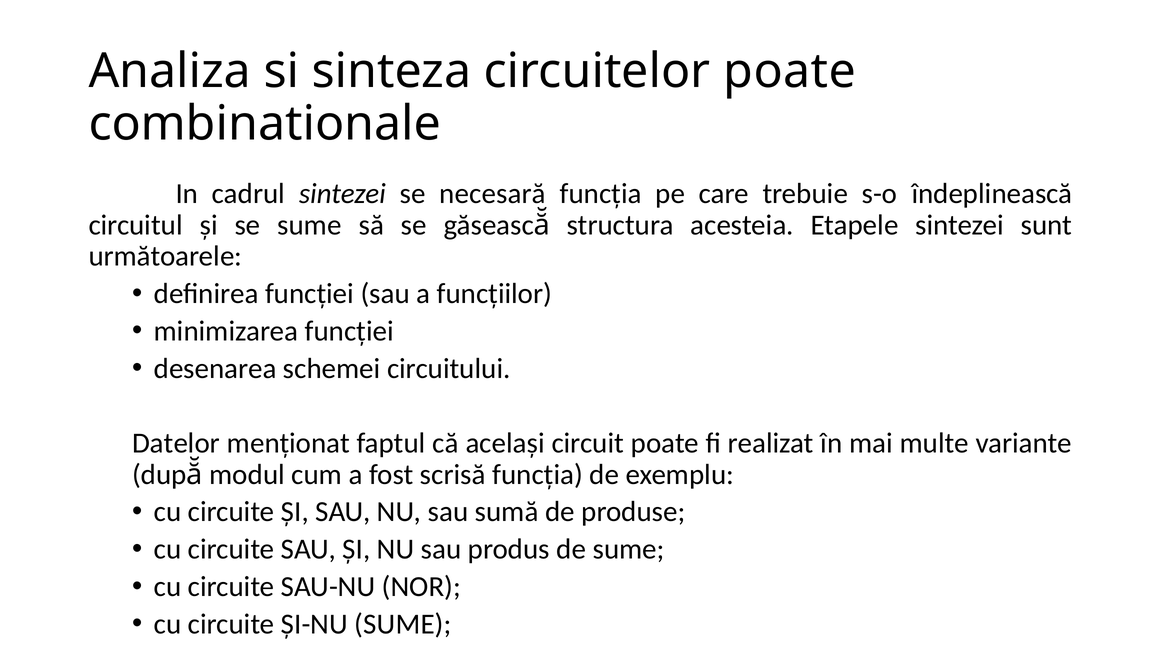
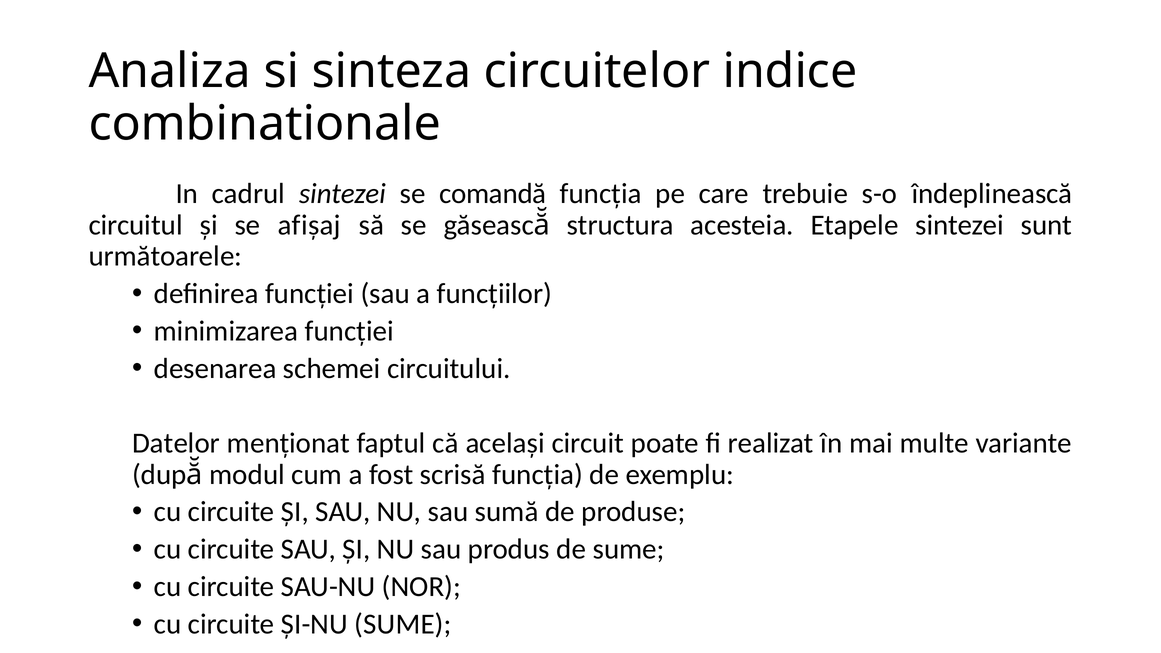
circuitelor poate: poate -> indice (790, 71)
necesară: necesară -> comandă (493, 194)
se sume: sume -> afișaj (309, 225)
